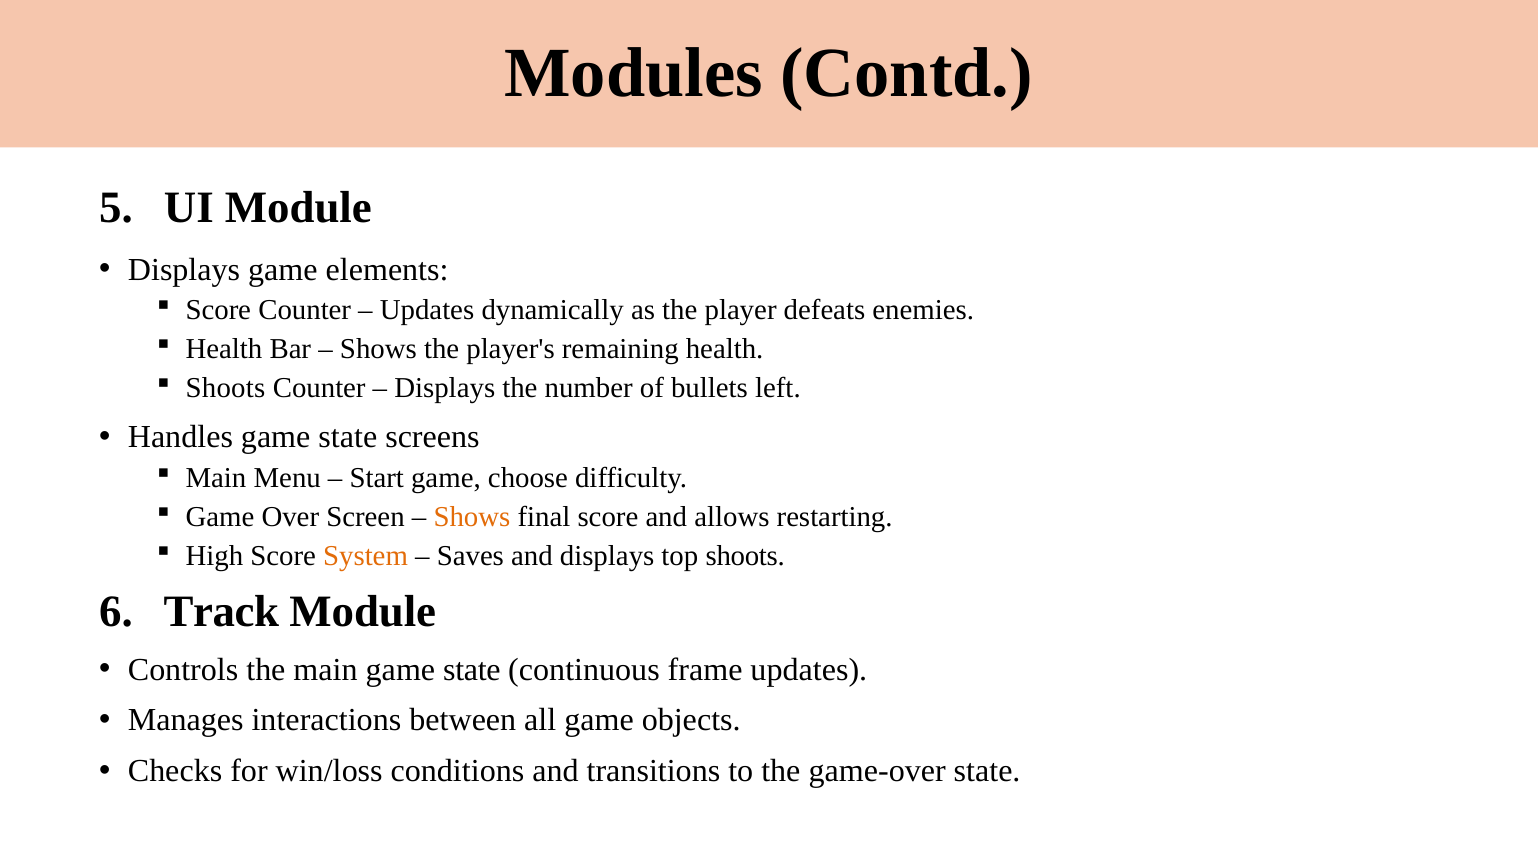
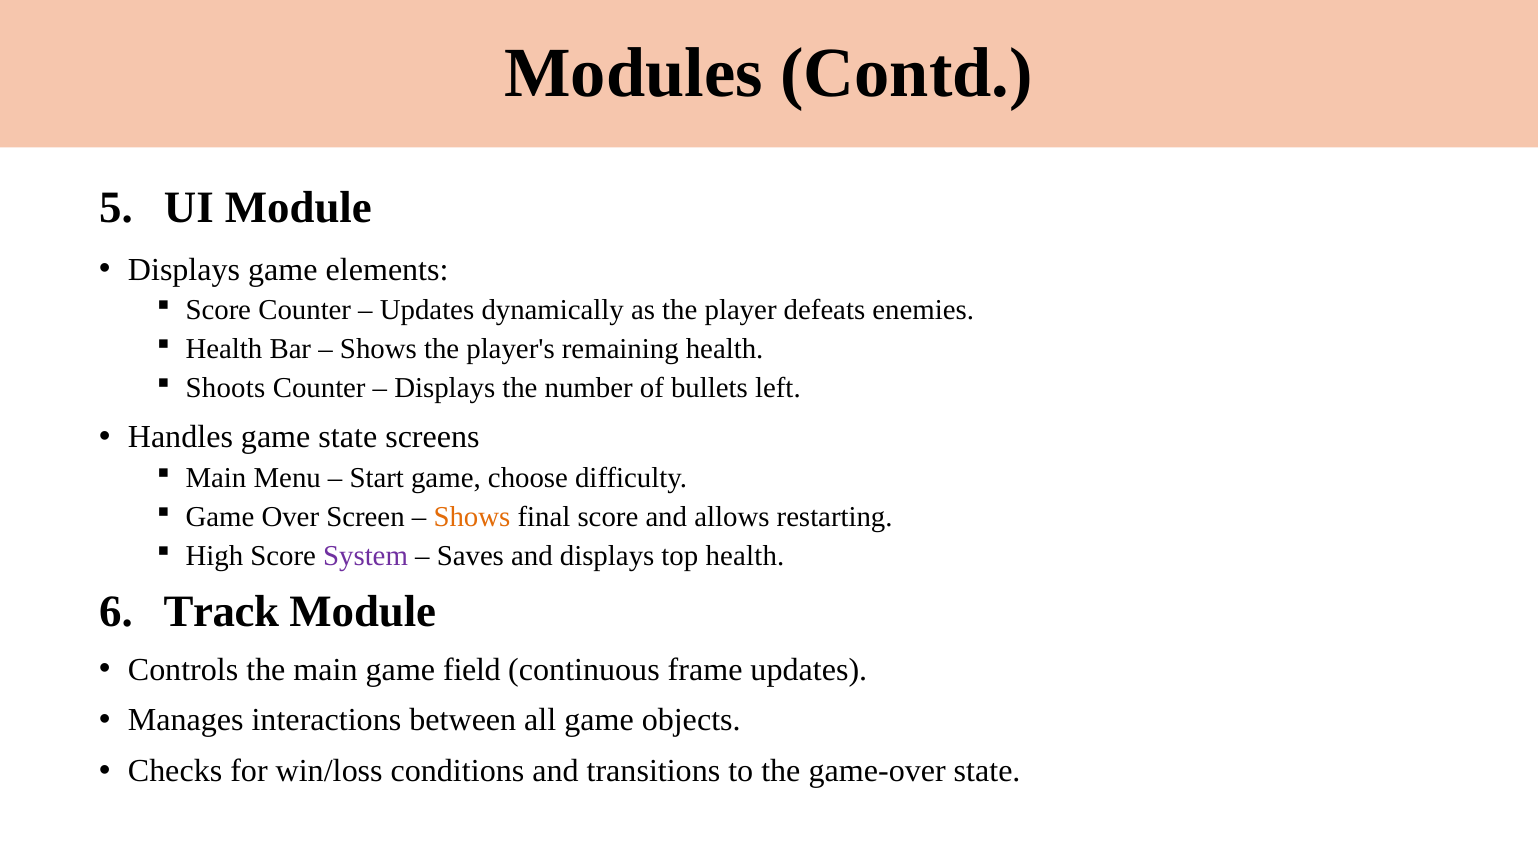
System colour: orange -> purple (366, 556)
top shoots: shoots -> health (745, 556)
main game state: state -> field (472, 670)
